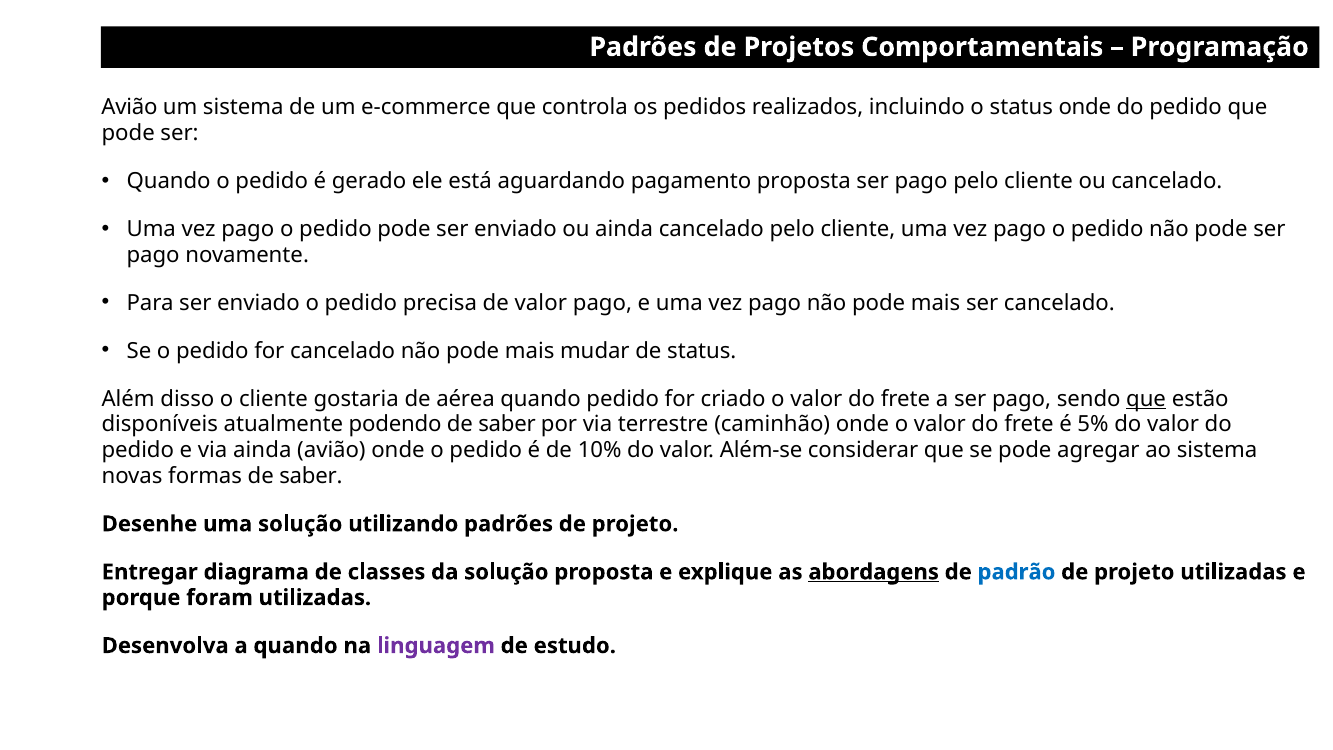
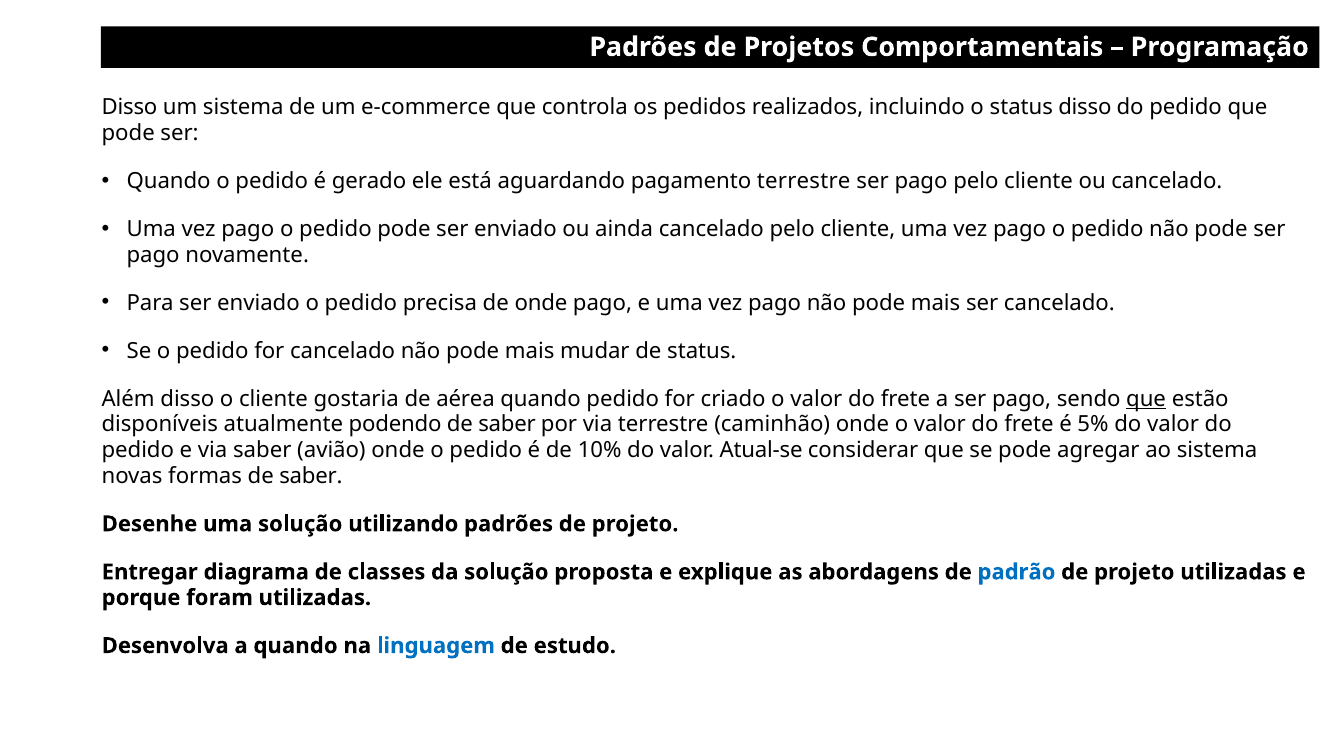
Avião: Avião -> Disso (130, 107)
status onde: onde -> disso (1085, 107)
pagamento proposta: proposta -> terrestre (804, 181)
de valor: valor -> onde (541, 303)
via ainda: ainda -> saber (262, 450)
Além-se: Além-se -> Atual-se (761, 450)
abordagens underline: present -> none (874, 572)
linguagem colour: purple -> blue (436, 646)
